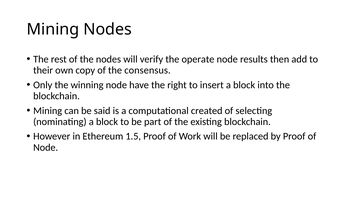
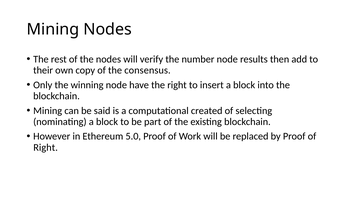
operate: operate -> number (198, 59)
1.5: 1.5 -> 5.0 (133, 136)
Node: Node -> Right (46, 147)
